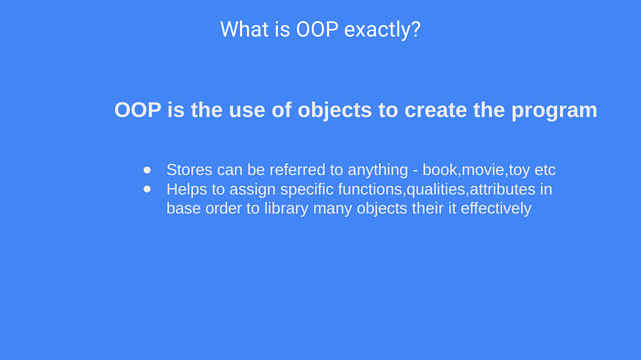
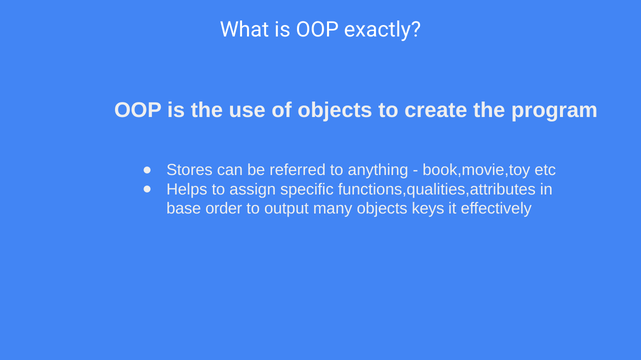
library: library -> output (286, 209)
their: their -> keys (428, 209)
